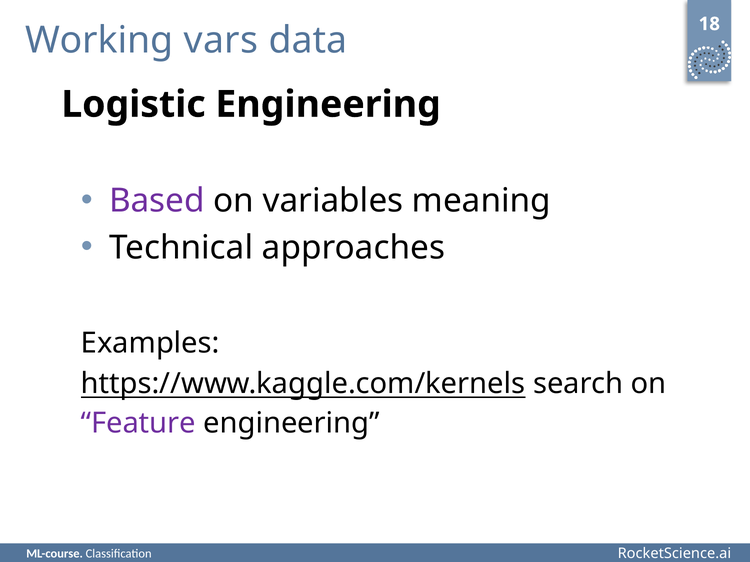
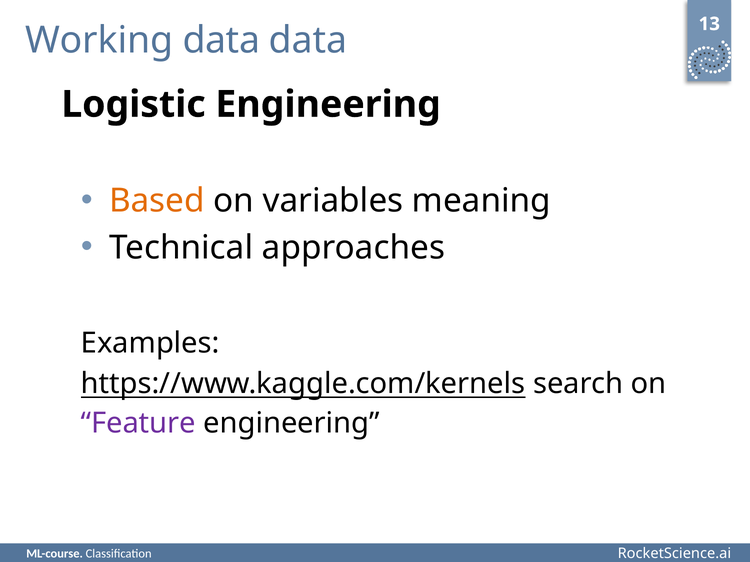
Working vars: vars -> data (221, 40)
18: 18 -> 13 (709, 24)
Based colour: purple -> orange (157, 201)
